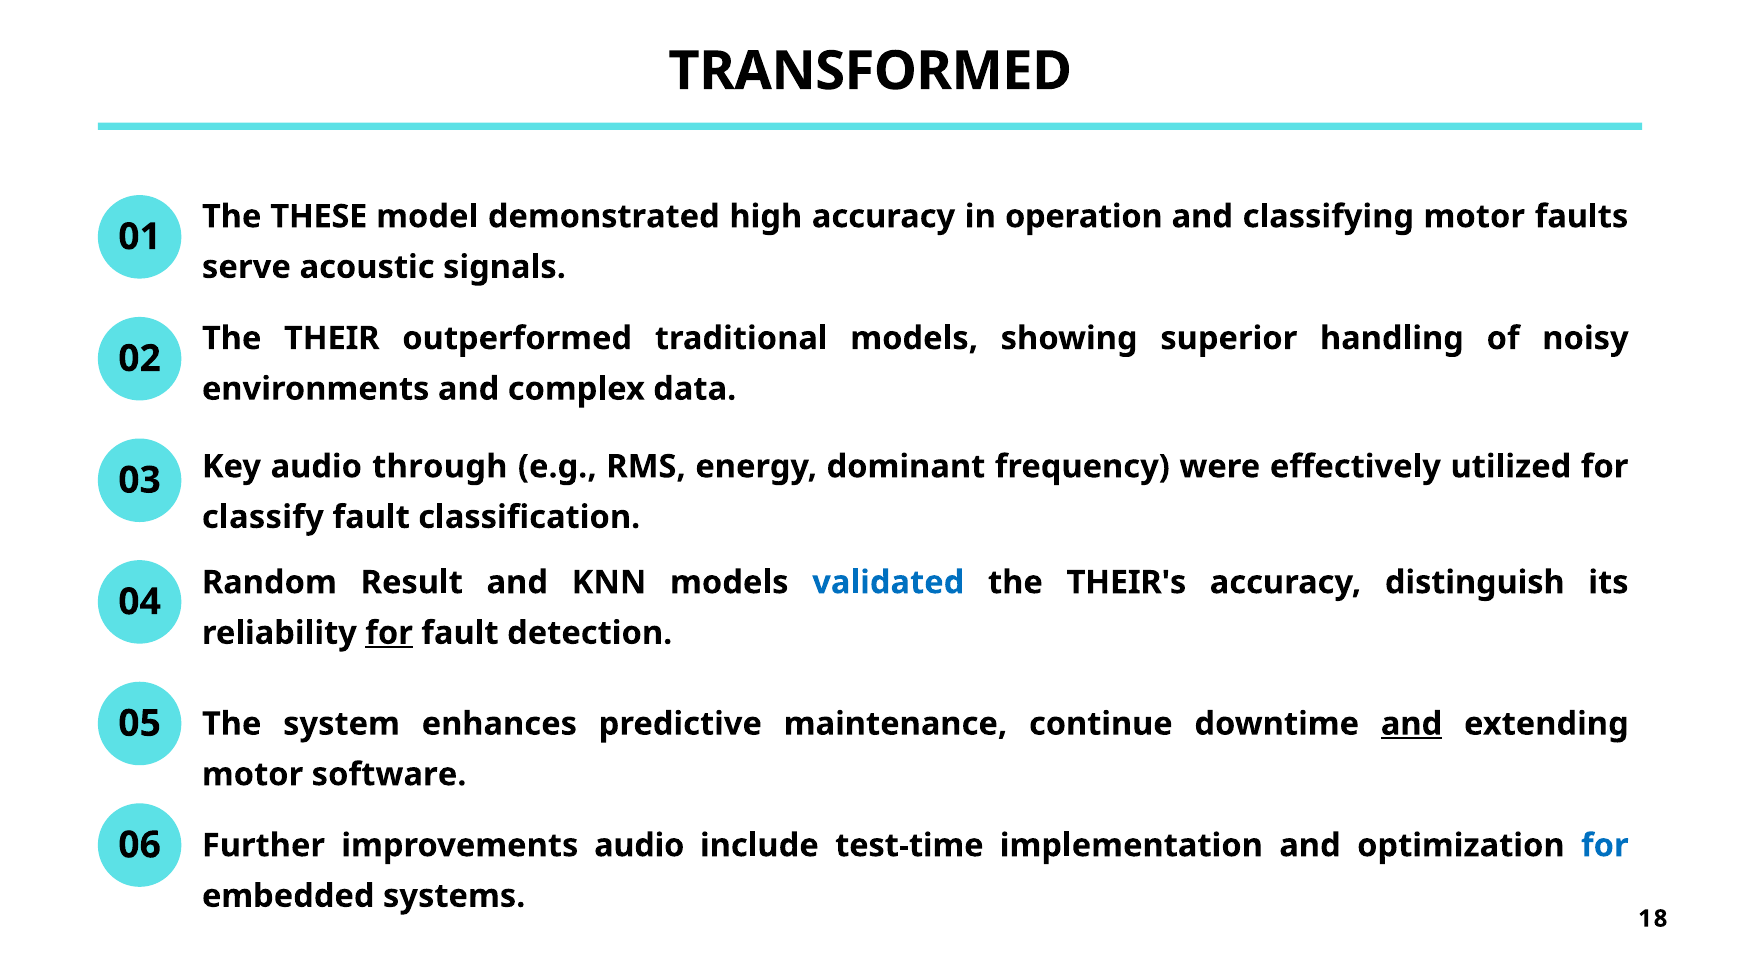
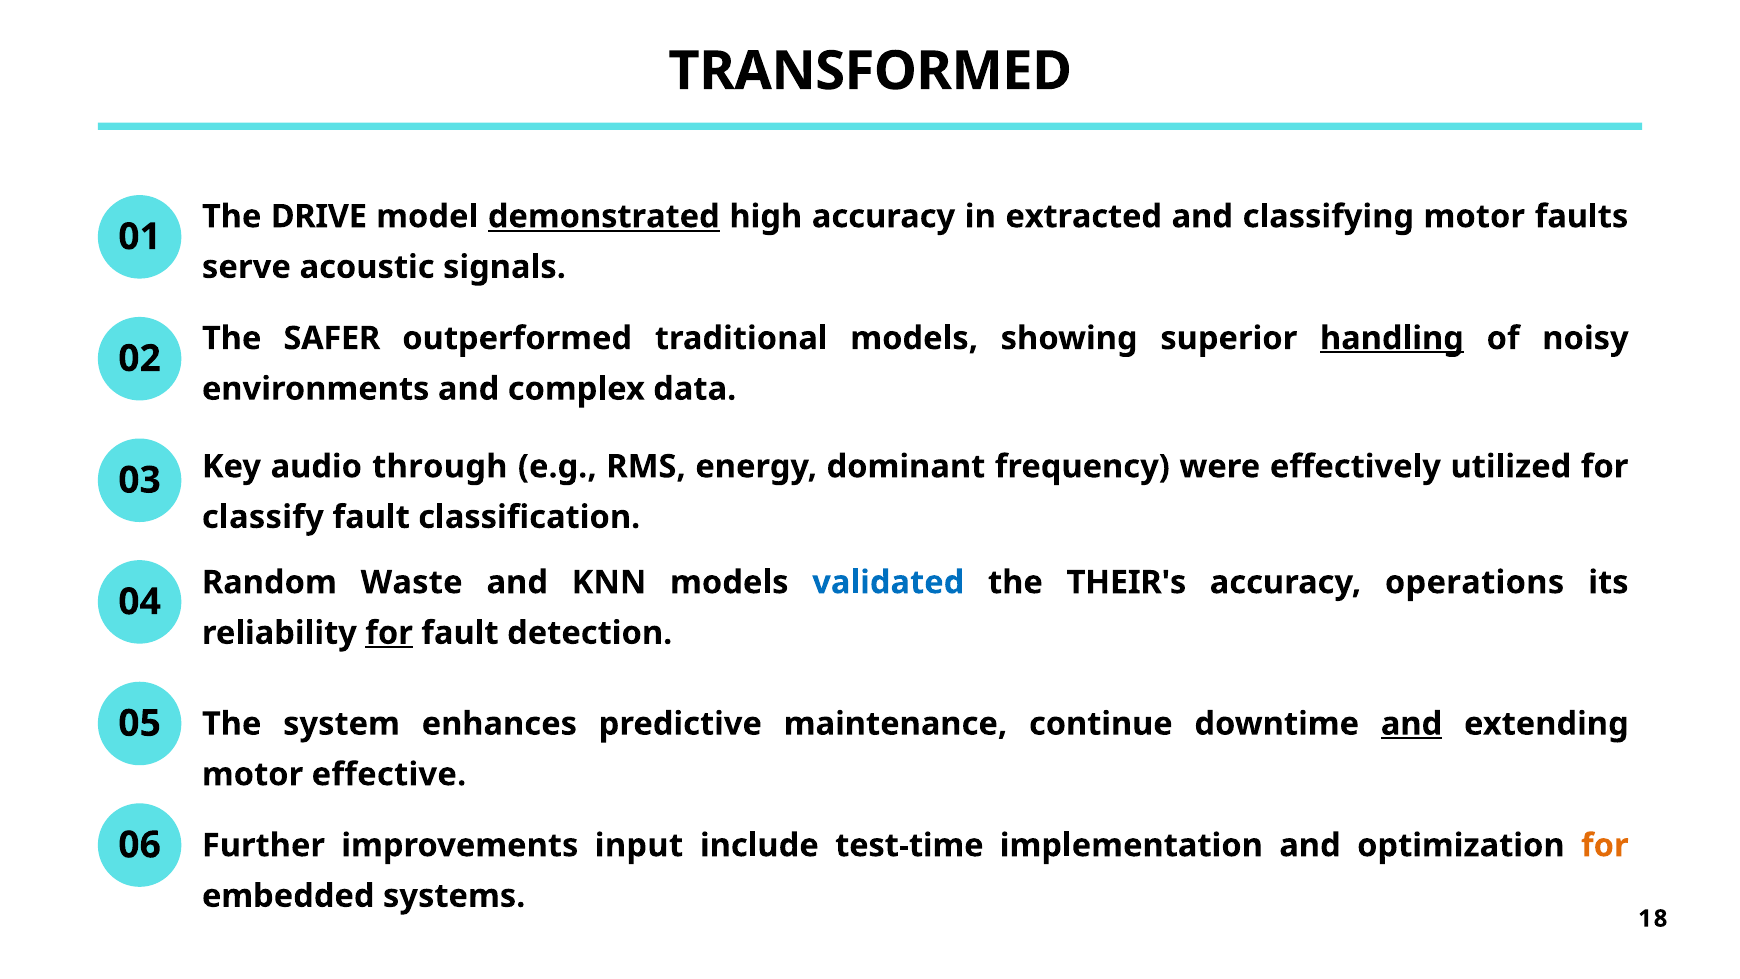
THESE: THESE -> DRIVE (319, 216)
demonstrated underline: none -> present (604, 216)
operation: operation -> extracted (1084, 216)
THEIR: THEIR -> SAFER (332, 338)
handling underline: none -> present (1392, 338)
Result: Result -> Waste (412, 582)
distinguish: distinguish -> operations (1475, 582)
software: software -> effective (389, 774)
improvements audio: audio -> input (639, 845)
for colour: blue -> orange (1605, 845)
